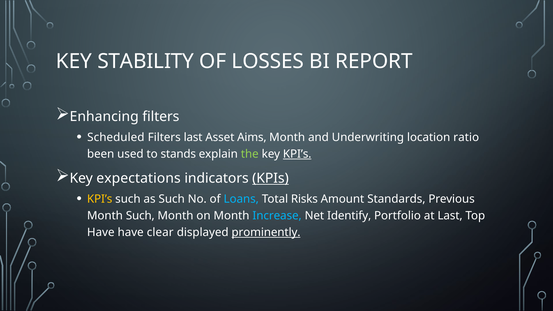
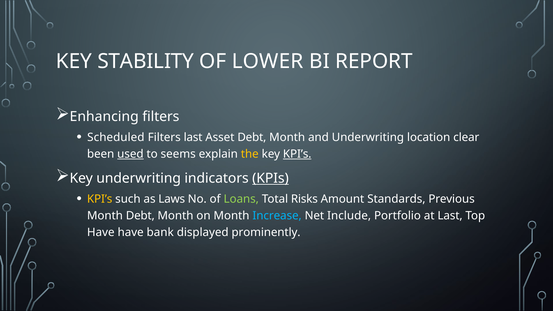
LOSSES: LOSSES -> LOWER (268, 61)
Asset Aims: Aims -> Debt (252, 137)
ratio: ratio -> clear (466, 137)
used underline: none -> present (130, 154)
stands: stands -> seems (178, 154)
the colour: light green -> yellow (250, 154)
Key expectations: expectations -> underwriting (139, 178)
as Such: Such -> Laws (172, 199)
Loans colour: light blue -> light green (241, 199)
Month Such: Such -> Debt (140, 216)
Identify: Identify -> Include (349, 216)
clear: clear -> bank (160, 232)
prominently underline: present -> none (266, 232)
